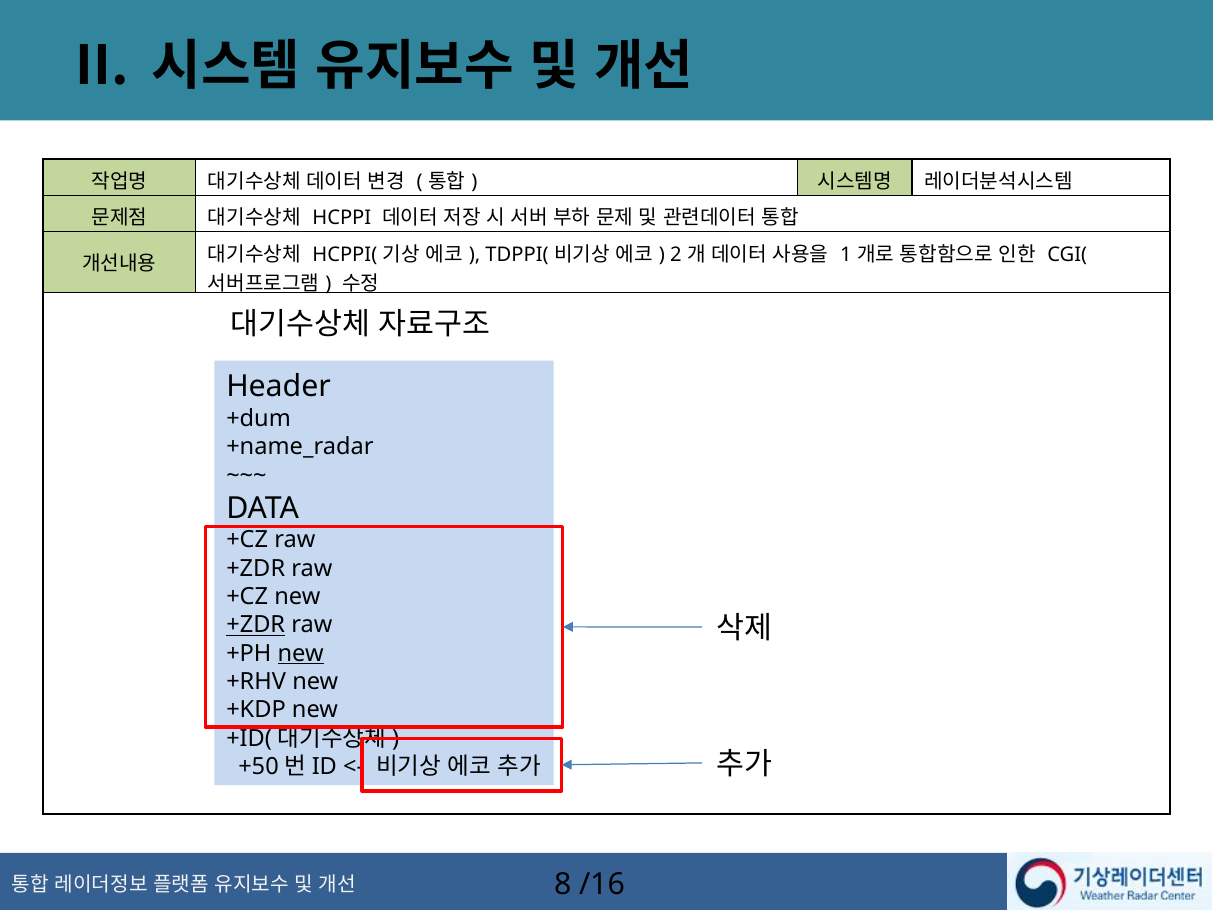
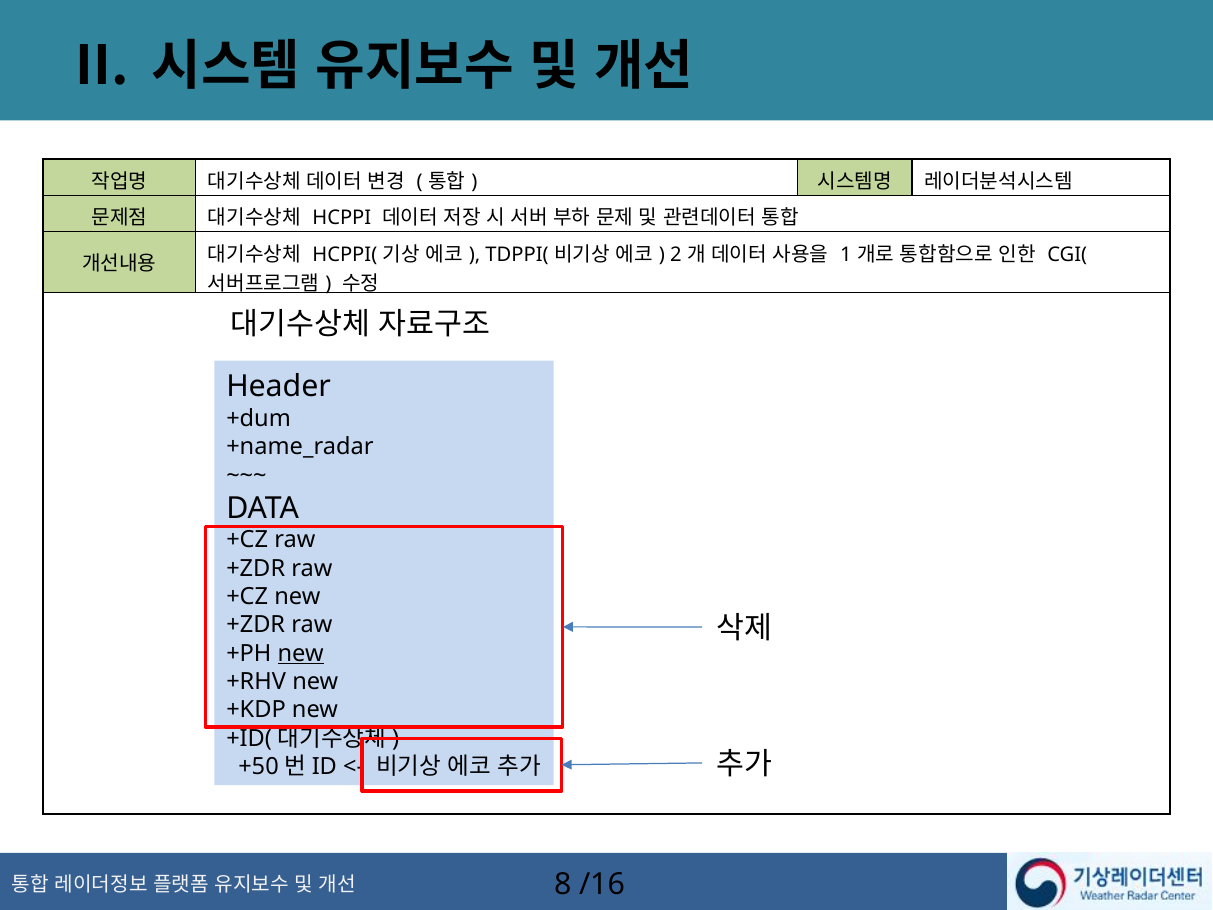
+ZDR underline: present -> none (256, 625)
